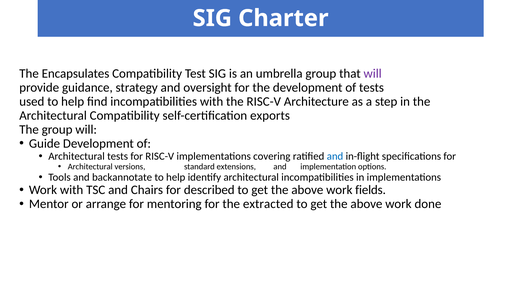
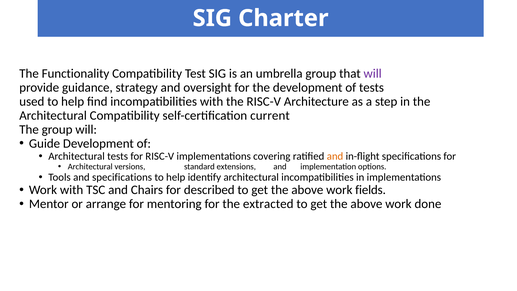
Encapsulates: Encapsulates -> Functionality (76, 74)
exports: exports -> current (270, 115)
and colour: blue -> orange (335, 156)
and backannotate: backannotate -> specifications (122, 177)
